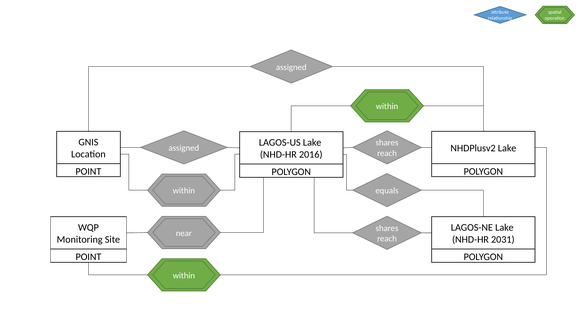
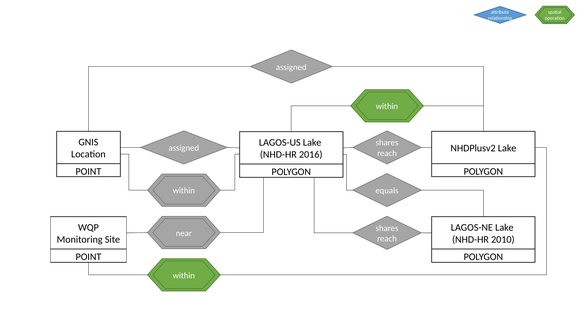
2031: 2031 -> 2010 (503, 240)
